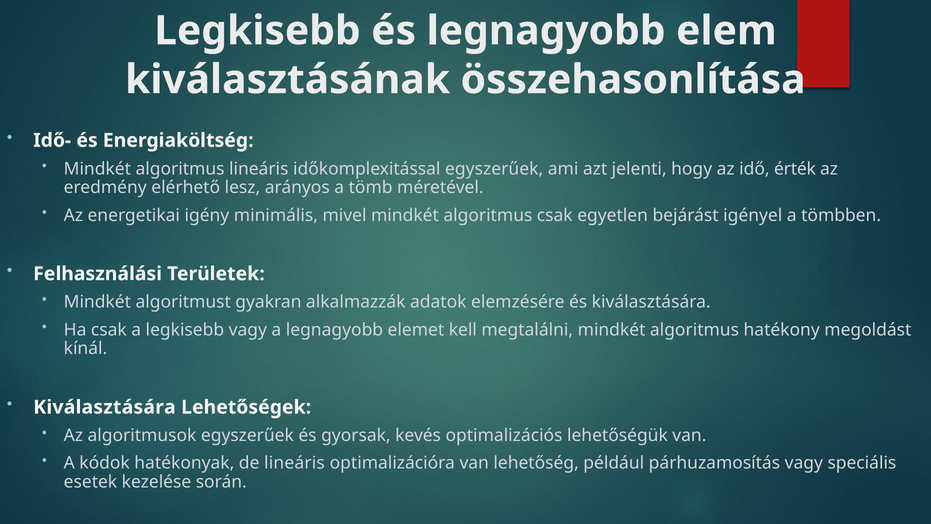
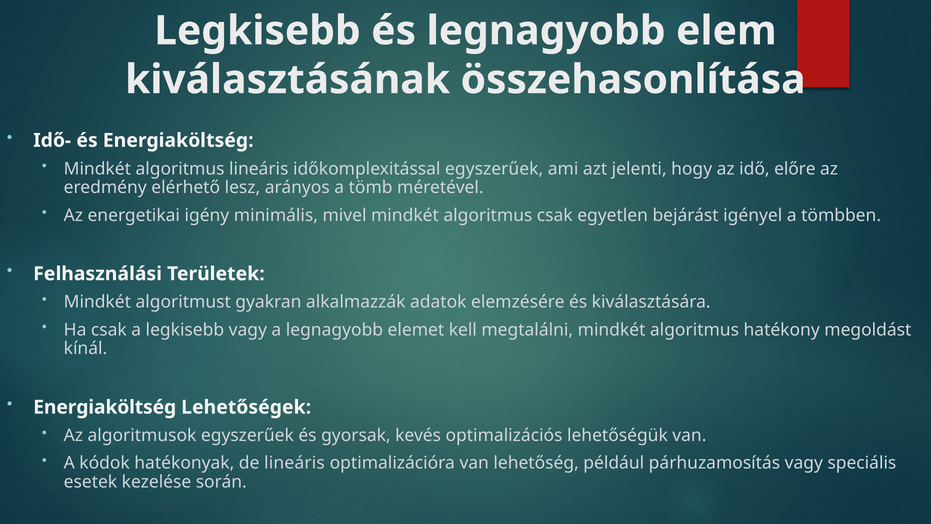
érték: érték -> előre (795, 169)
Kiválasztására: Kiválasztására -> Energiaköltség (105, 407)
